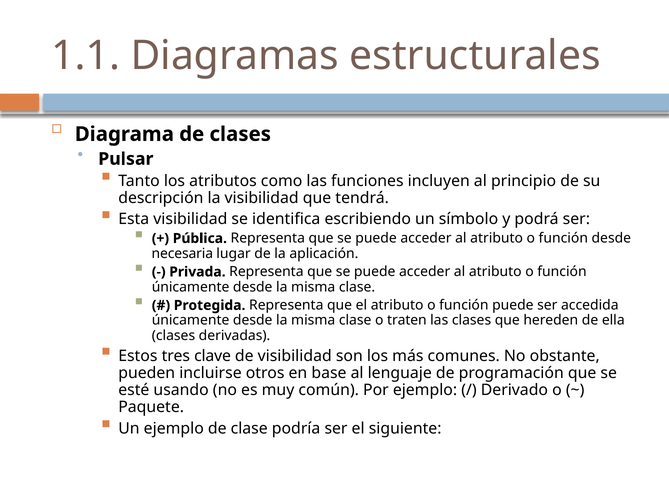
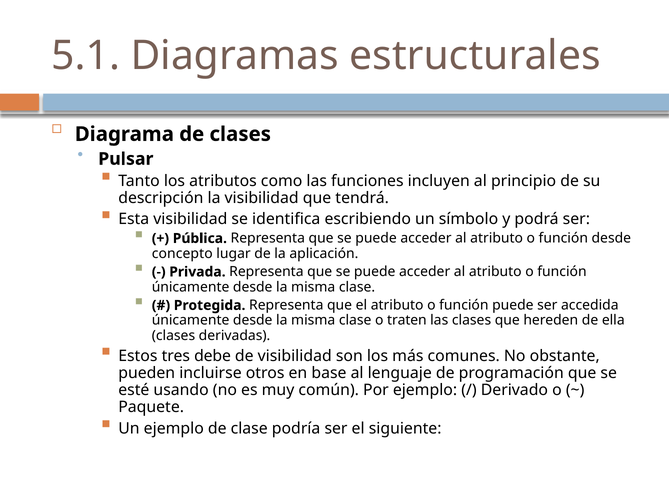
1.1: 1.1 -> 5.1 (86, 56)
necesaria: necesaria -> concepto (182, 253)
clave: clave -> debe (213, 356)
